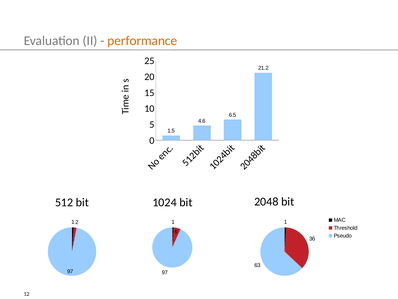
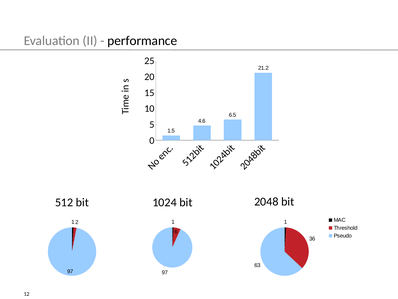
performance colour: orange -> black (142, 41)
